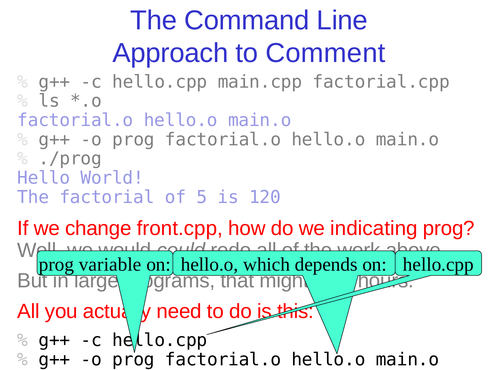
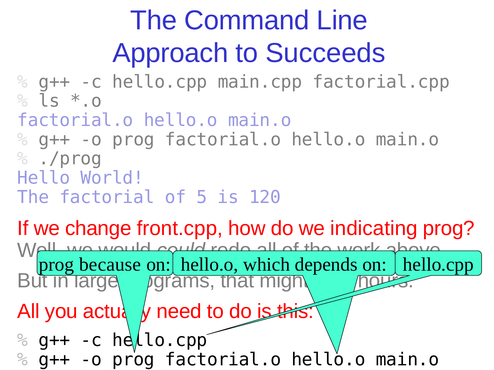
Comment: Comment -> Succeeds (325, 53)
variable: variable -> because (110, 265)
